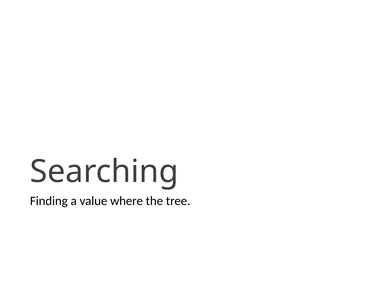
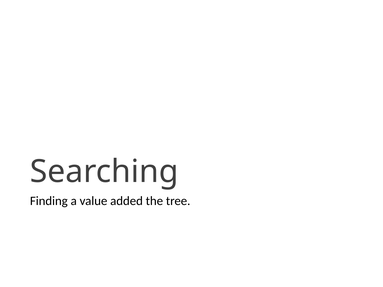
where: where -> added (127, 201)
